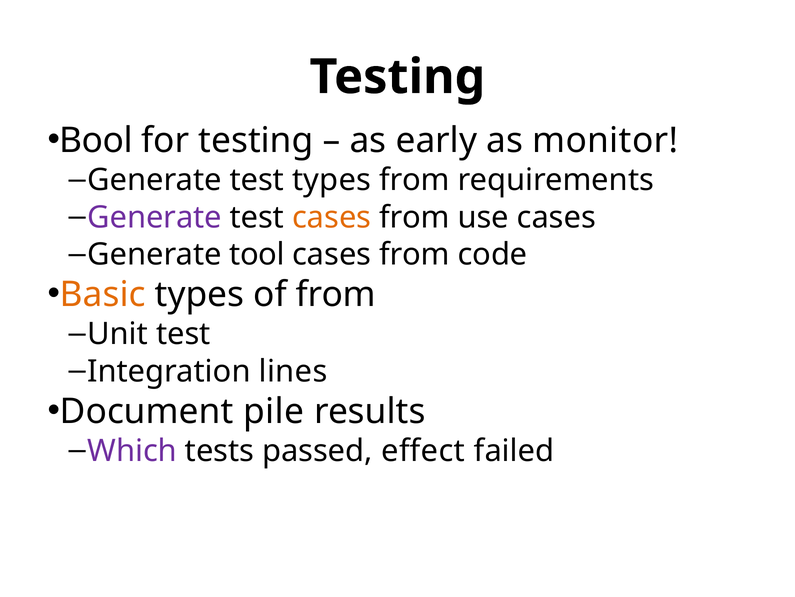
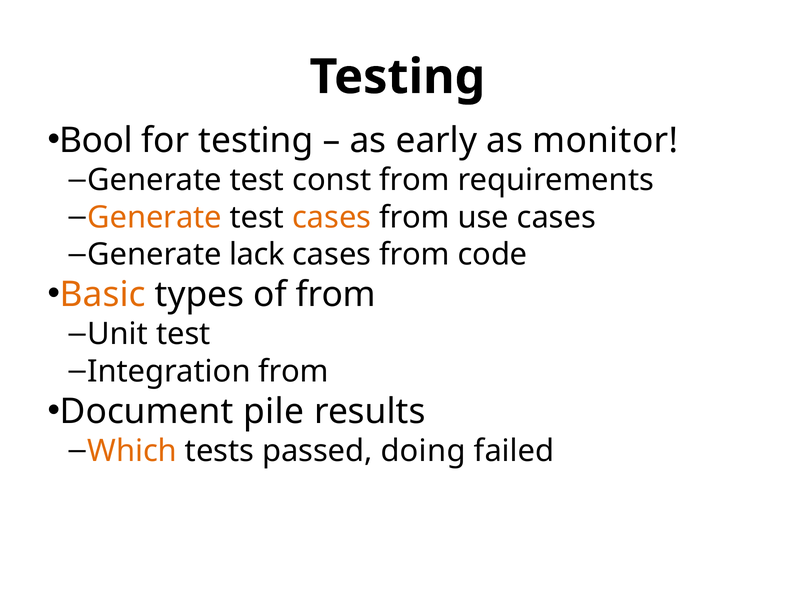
test types: types -> const (332, 180)
Generate colour: purple -> orange (155, 217)
tool: tool -> lack (257, 254)
Integration lines: lines -> from (293, 371)
Which colour: purple -> orange (132, 450)
effect: effect -> doing (423, 450)
